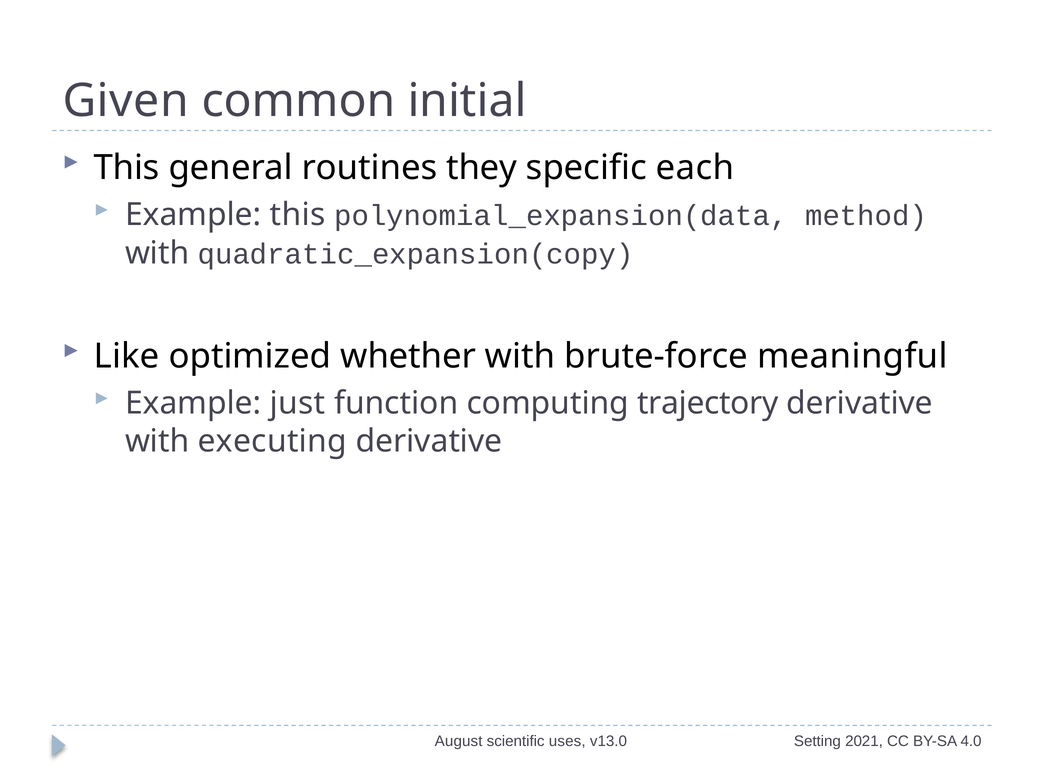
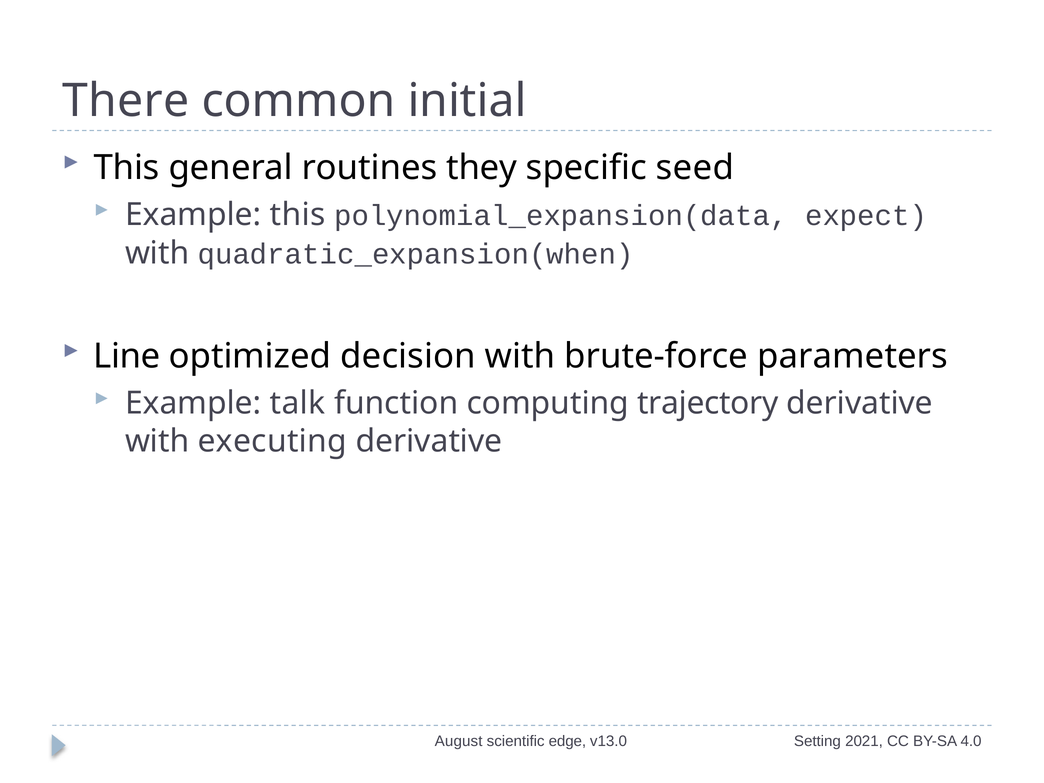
Given: Given -> There (126, 101)
each: each -> seed (695, 168)
method: method -> expect (866, 216)
quadratic_expansion(copy: quadratic_expansion(copy -> quadratic_expansion(when (416, 254)
Like: Like -> Line (127, 356)
whether: whether -> decision (408, 356)
meaningful: meaningful -> parameters (853, 356)
just: just -> talk (298, 403)
uses: uses -> edge (567, 741)
